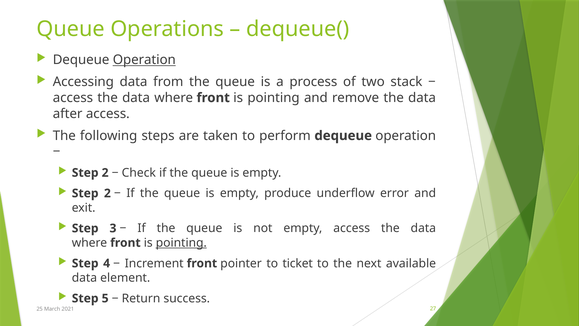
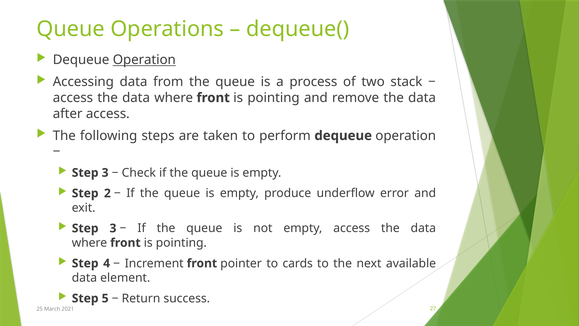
2: 2 -> 3 (105, 173)
pointing underline: present -> none (181, 243)
ticket: ticket -> cards (298, 263)
